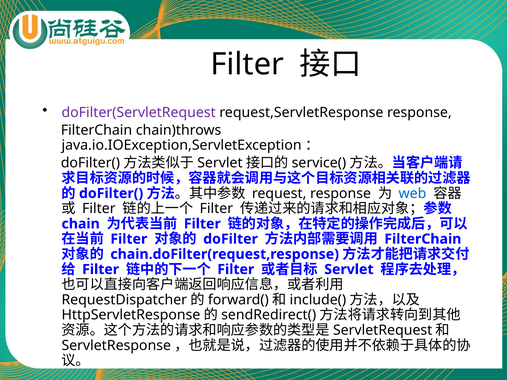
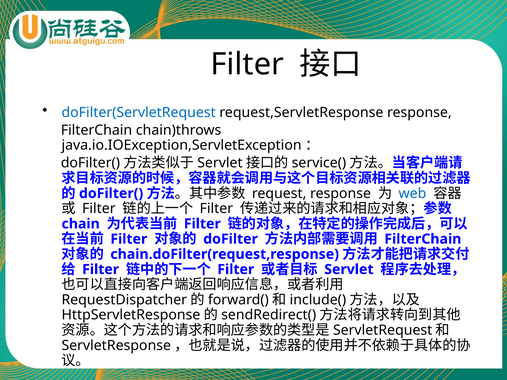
doFilter(ServletRequest colour: purple -> blue (139, 112)
